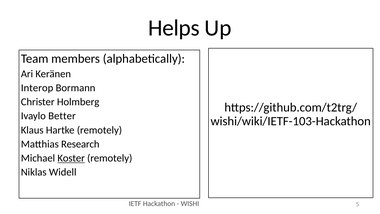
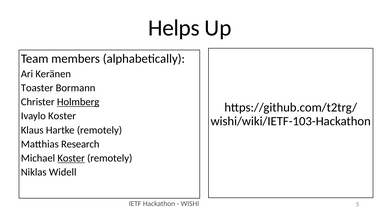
Interop: Interop -> Toaster (37, 88)
Holmberg underline: none -> present (78, 102)
Ivaylo Better: Better -> Koster (62, 116)
